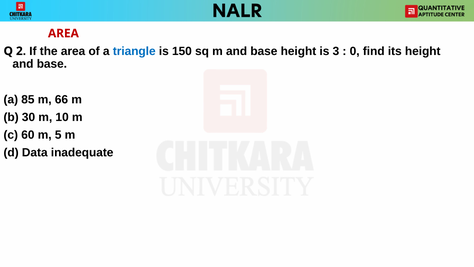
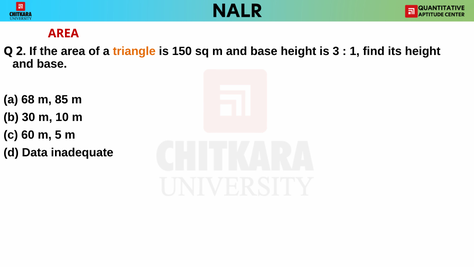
triangle colour: blue -> orange (134, 51)
0: 0 -> 1 (355, 51)
85: 85 -> 68 (28, 99)
66: 66 -> 85 (61, 99)
